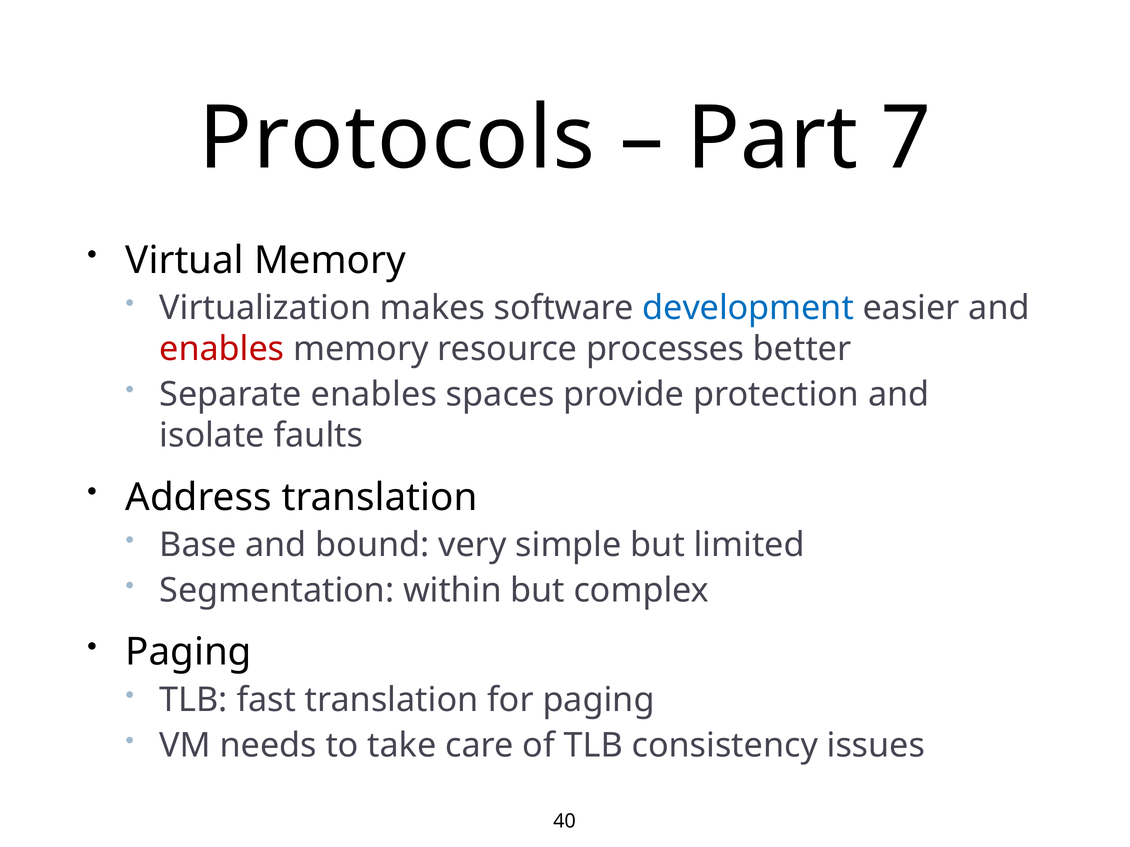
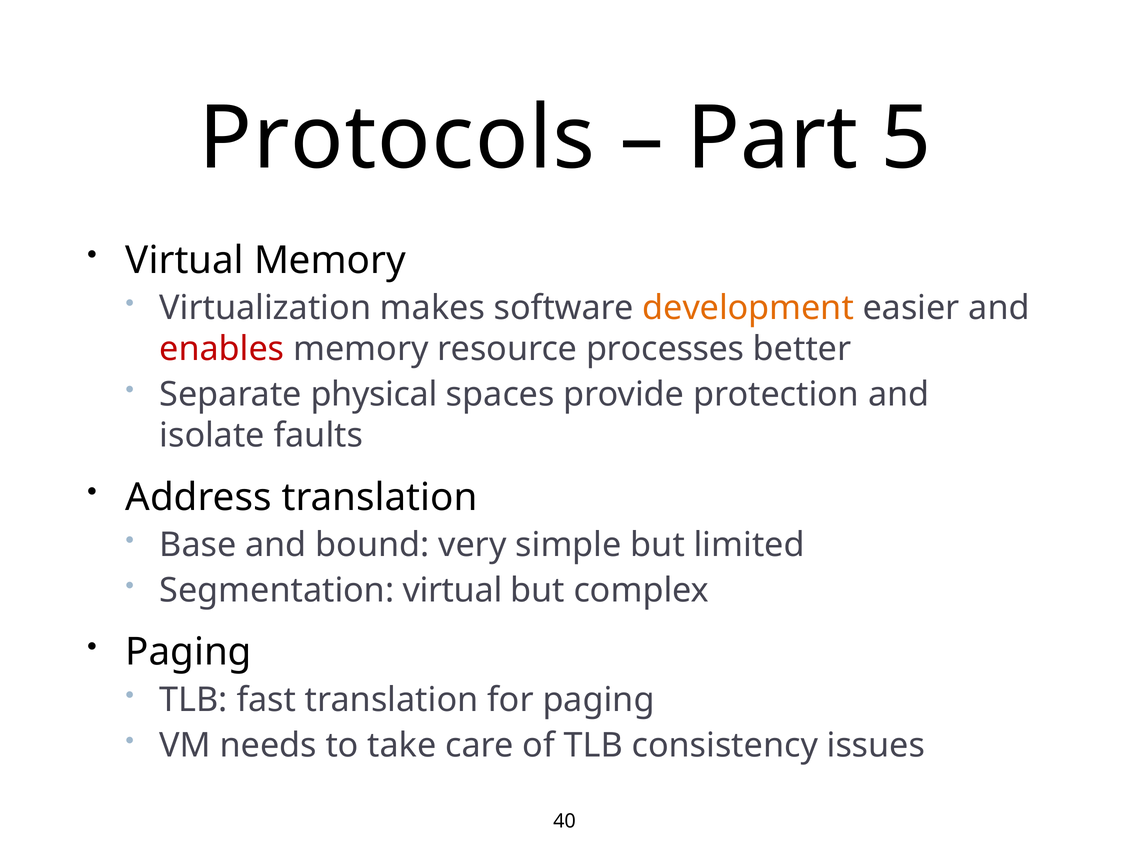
7: 7 -> 5 (906, 139)
development colour: blue -> orange (748, 308)
Separate enables: enables -> physical (374, 395)
Segmentation within: within -> virtual (452, 591)
